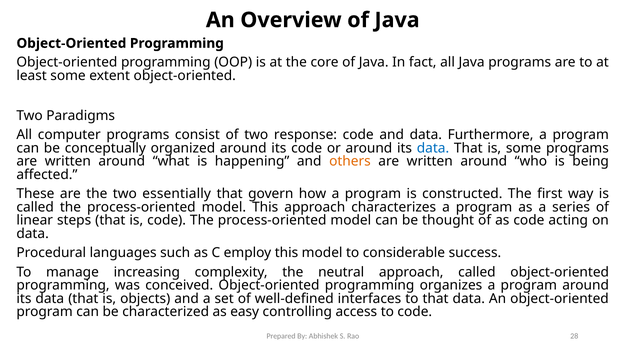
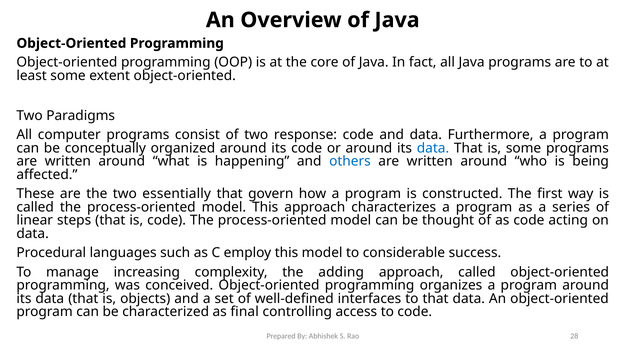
others colour: orange -> blue (350, 161)
neutral: neutral -> adding (341, 272)
easy: easy -> final (245, 312)
